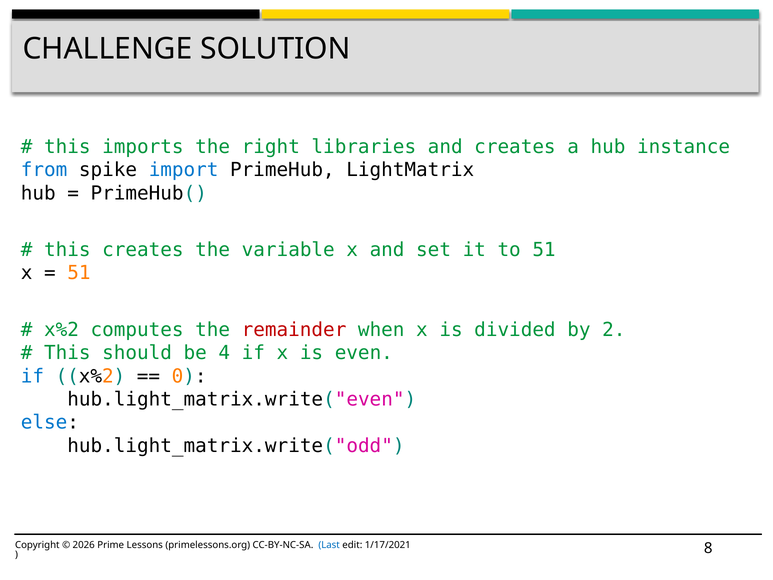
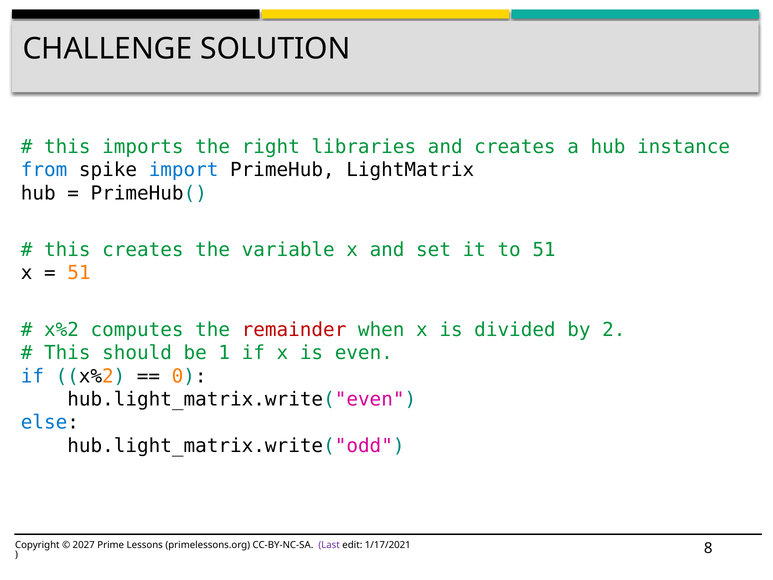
4: 4 -> 1 (224, 353)
2026: 2026 -> 2027 (84, 545)
Last colour: blue -> purple (329, 545)
